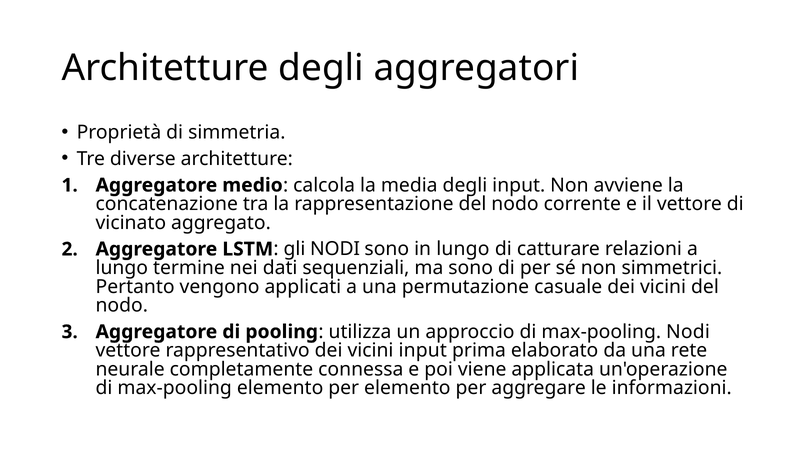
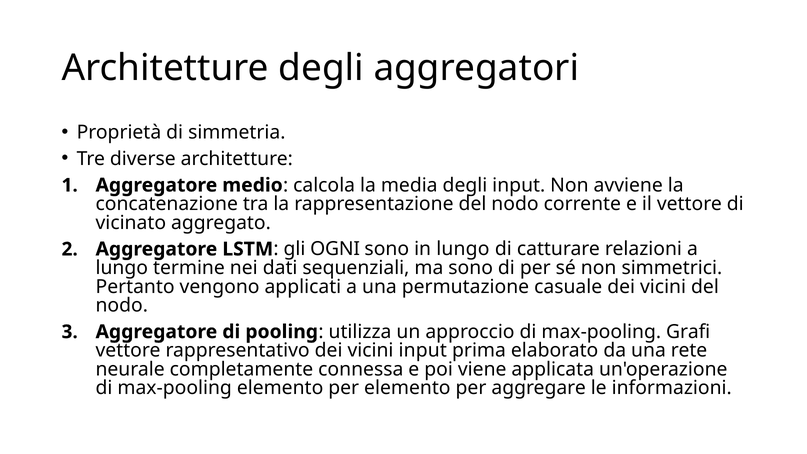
gli NODI: NODI -> OGNI (335, 249)
max-pooling Nodi: Nodi -> Grafi (688, 332)
